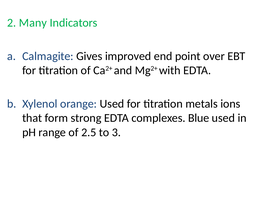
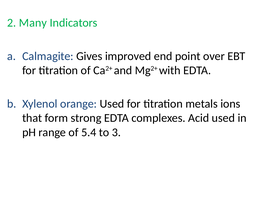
Blue: Blue -> Acid (199, 118)
2.5: 2.5 -> 5.4 (89, 132)
